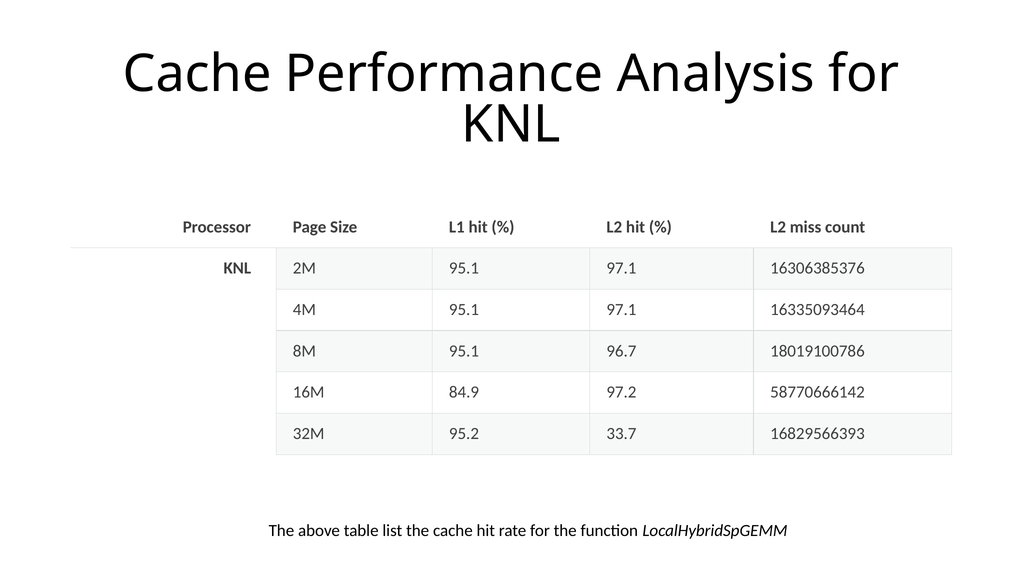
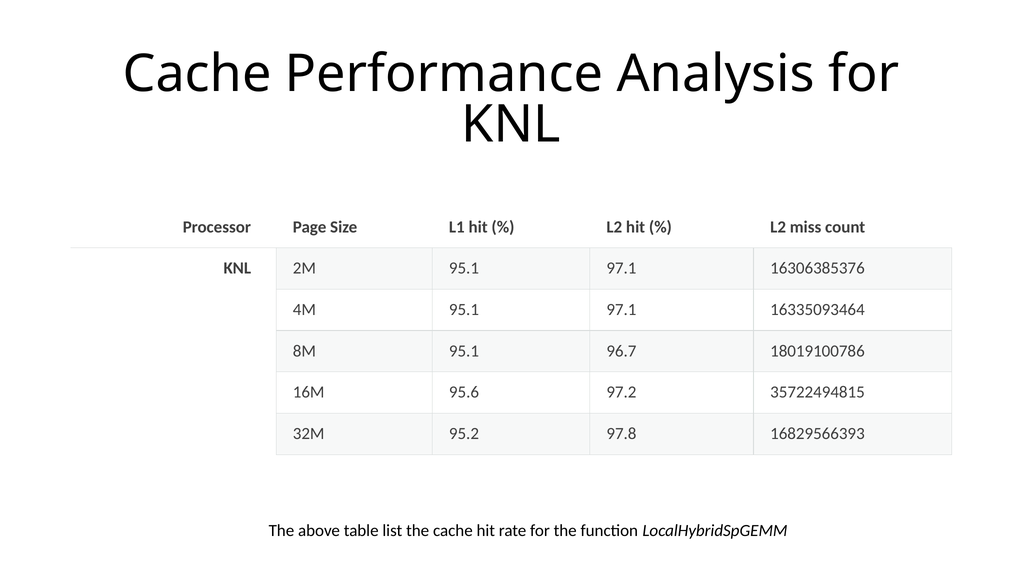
84.9: 84.9 -> 95.6 (464, 392)
58770666142: 58770666142 -> 35722494815 (818, 392)
33.7: 33.7 -> 97.8 (621, 434)
